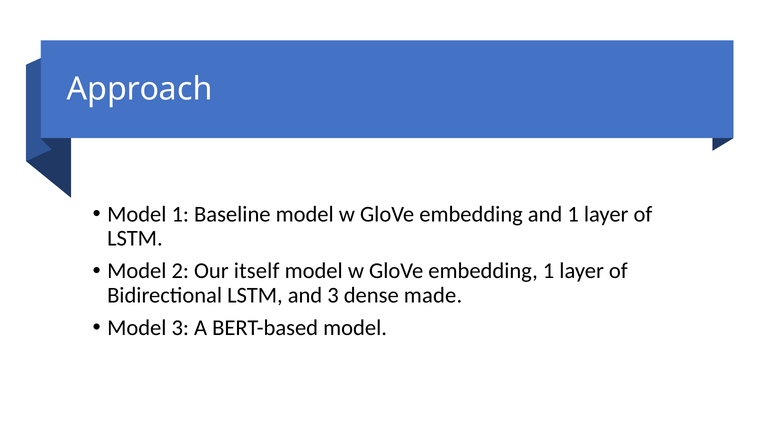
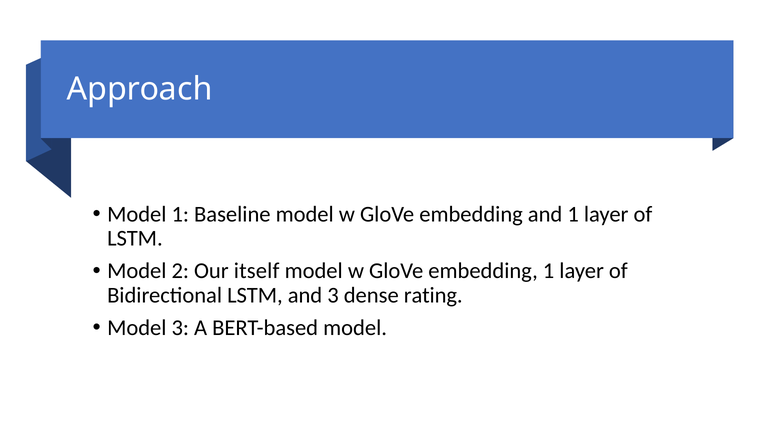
made: made -> rating (433, 296)
